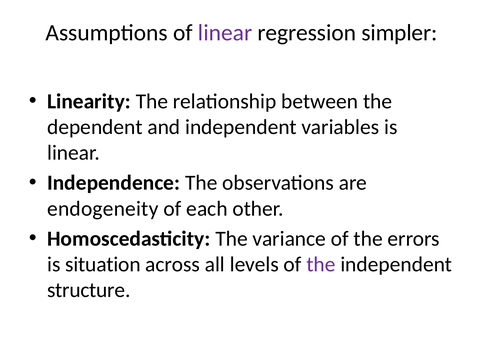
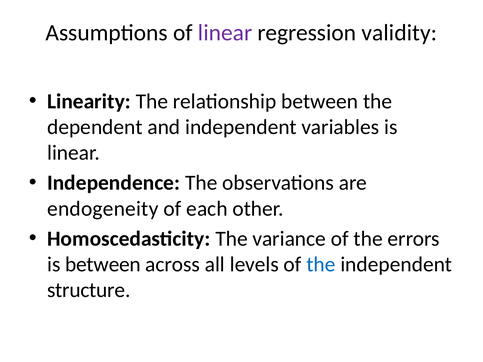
simpler: simpler -> validity (399, 33)
is situation: situation -> between (103, 265)
the colour: purple -> blue (321, 265)
